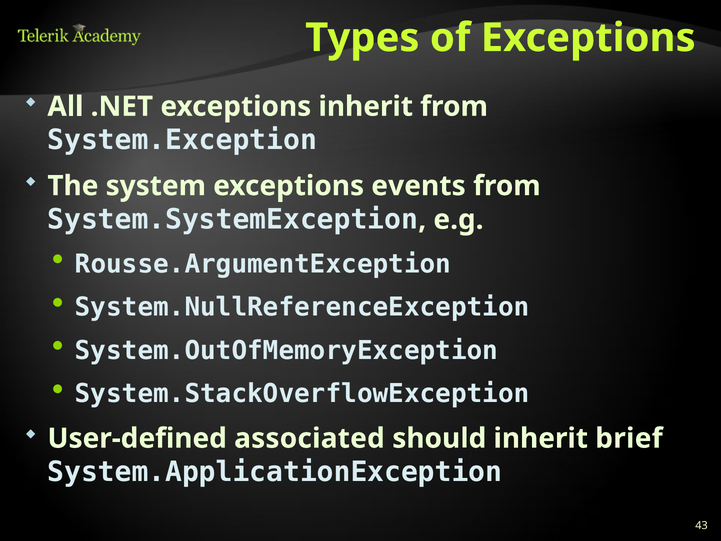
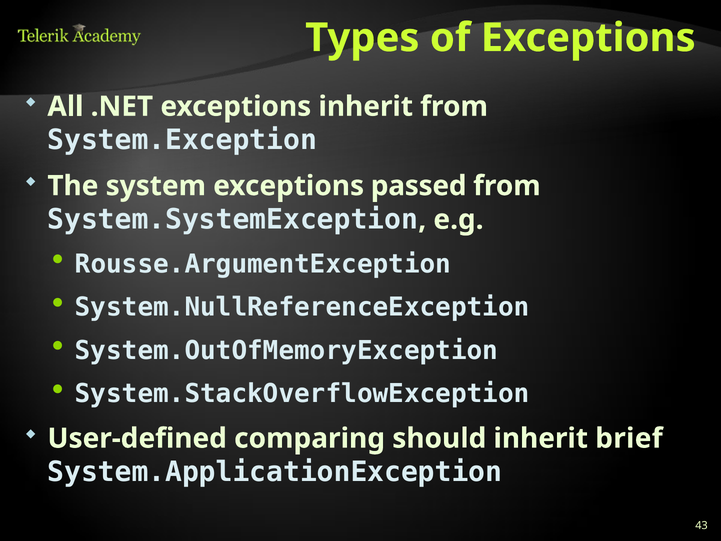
events: events -> passed (419, 186)
associated: associated -> comparing (310, 438)
